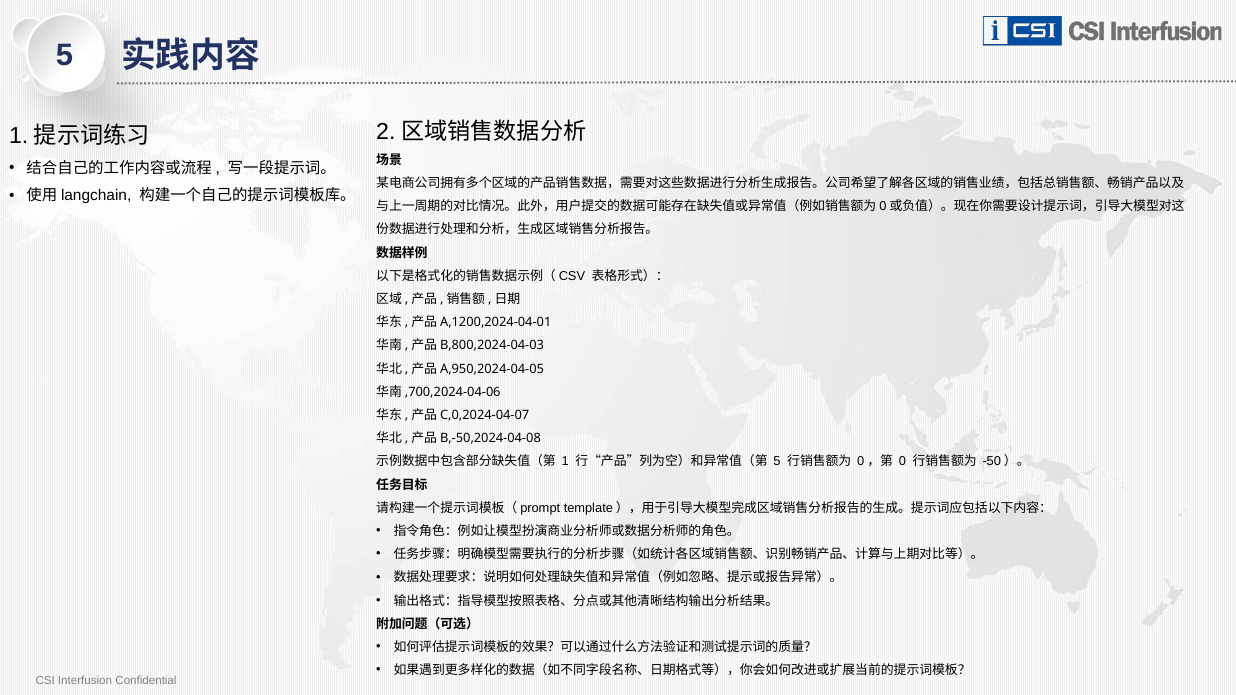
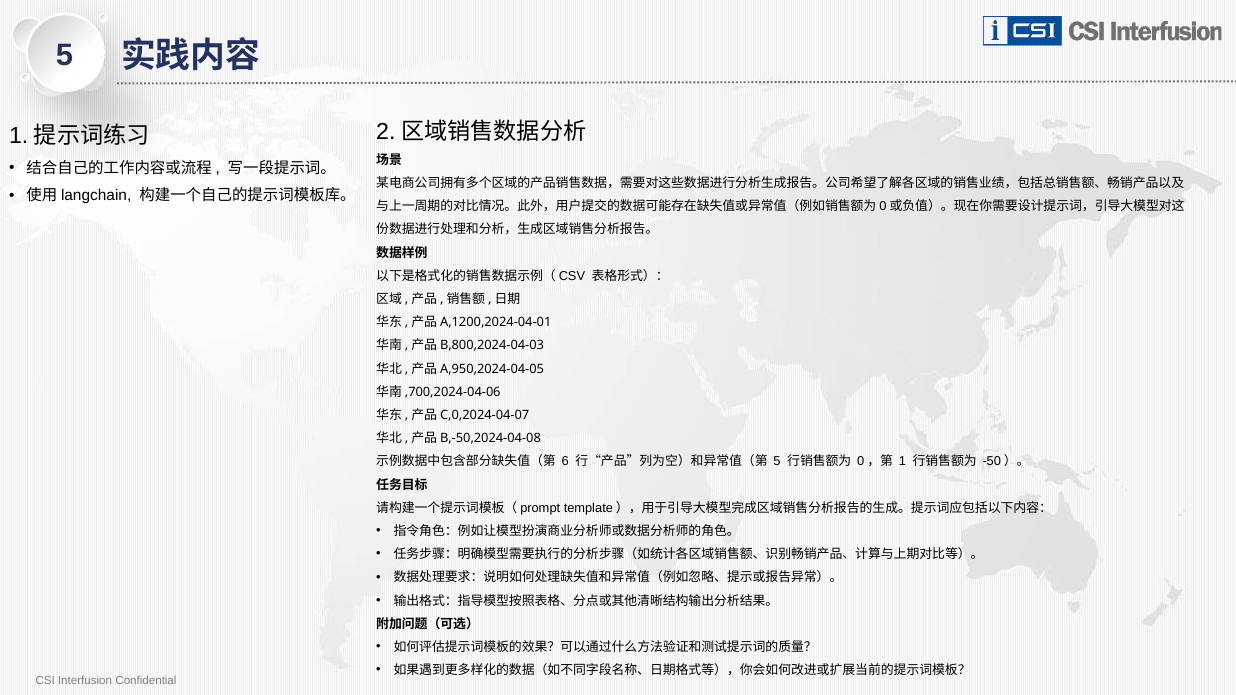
1: 1 -> 6 (565, 462)
0: 0 -> 1 (902, 462)
